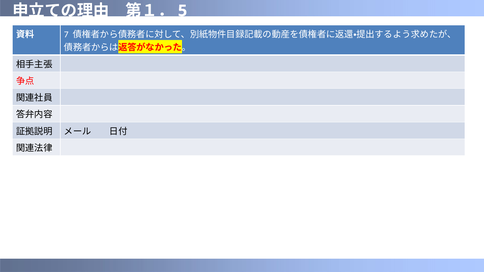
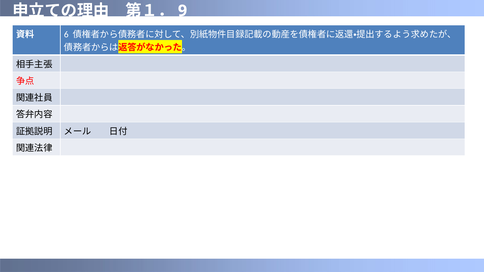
5: 5 -> 9 (183, 11)
7: 7 -> 6 (66, 34)
